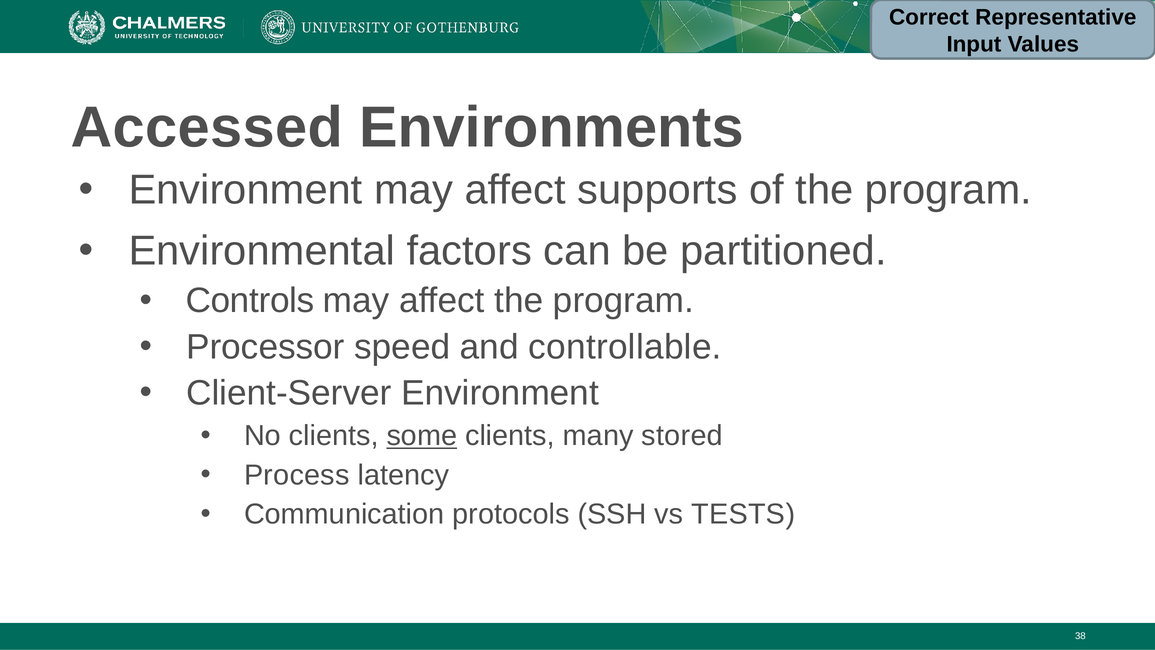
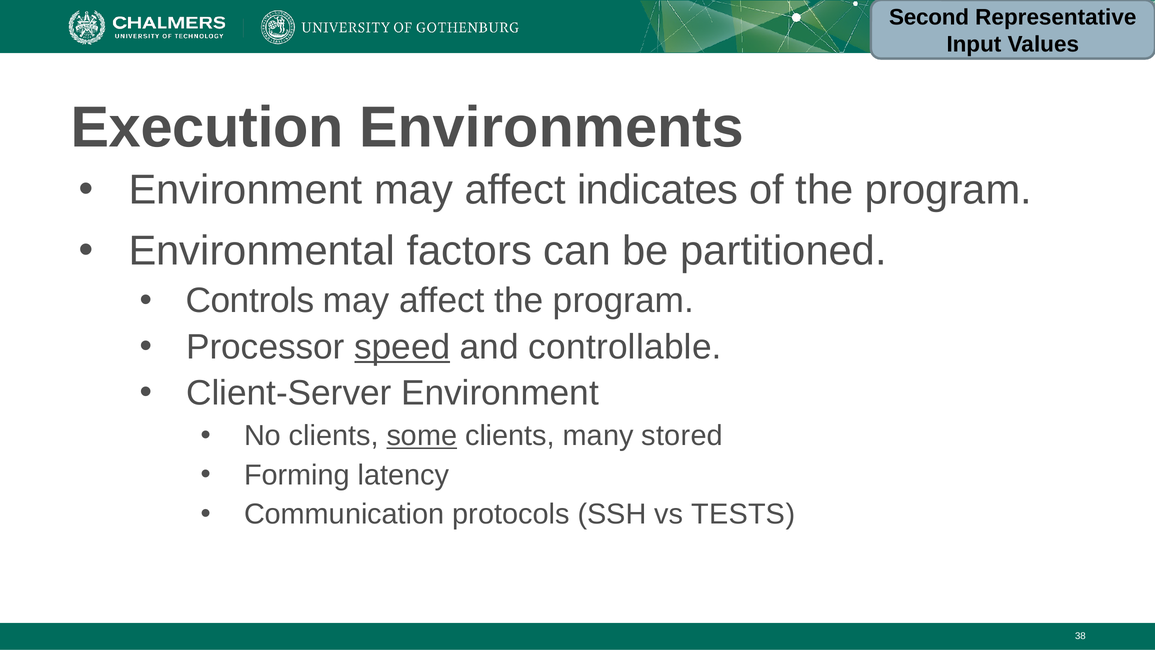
Correct: Correct -> Second (929, 17)
Accessed: Accessed -> Execution (207, 128)
supports: supports -> indicates (658, 190)
speed underline: none -> present (402, 347)
Process: Process -> Forming (297, 475)
